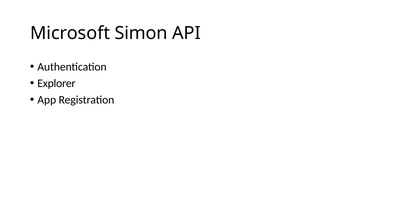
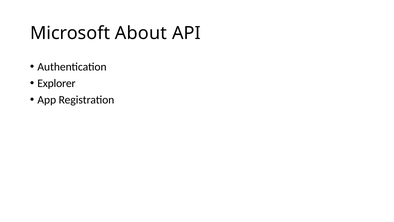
Simon: Simon -> About (141, 33)
